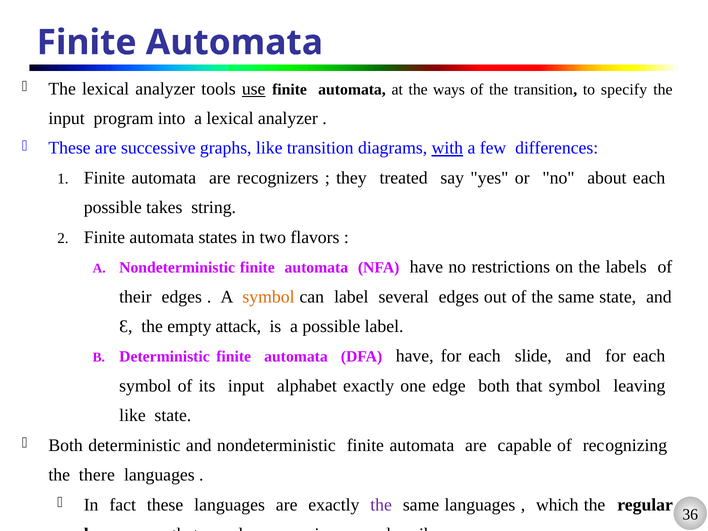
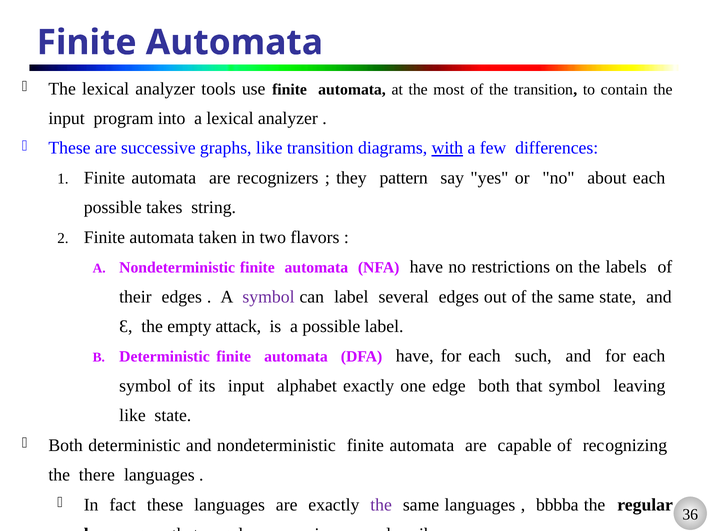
use underline: present -> none (254, 89)
ways: ways -> most (449, 89)
specify: specify -> contain (624, 89)
treated: treated -> pattern (404, 178)
states: states -> taken (218, 237)
symbol colour: orange -> purple (268, 297)
slide: slide -> such (533, 356)
which: which -> bbbba (557, 505)
